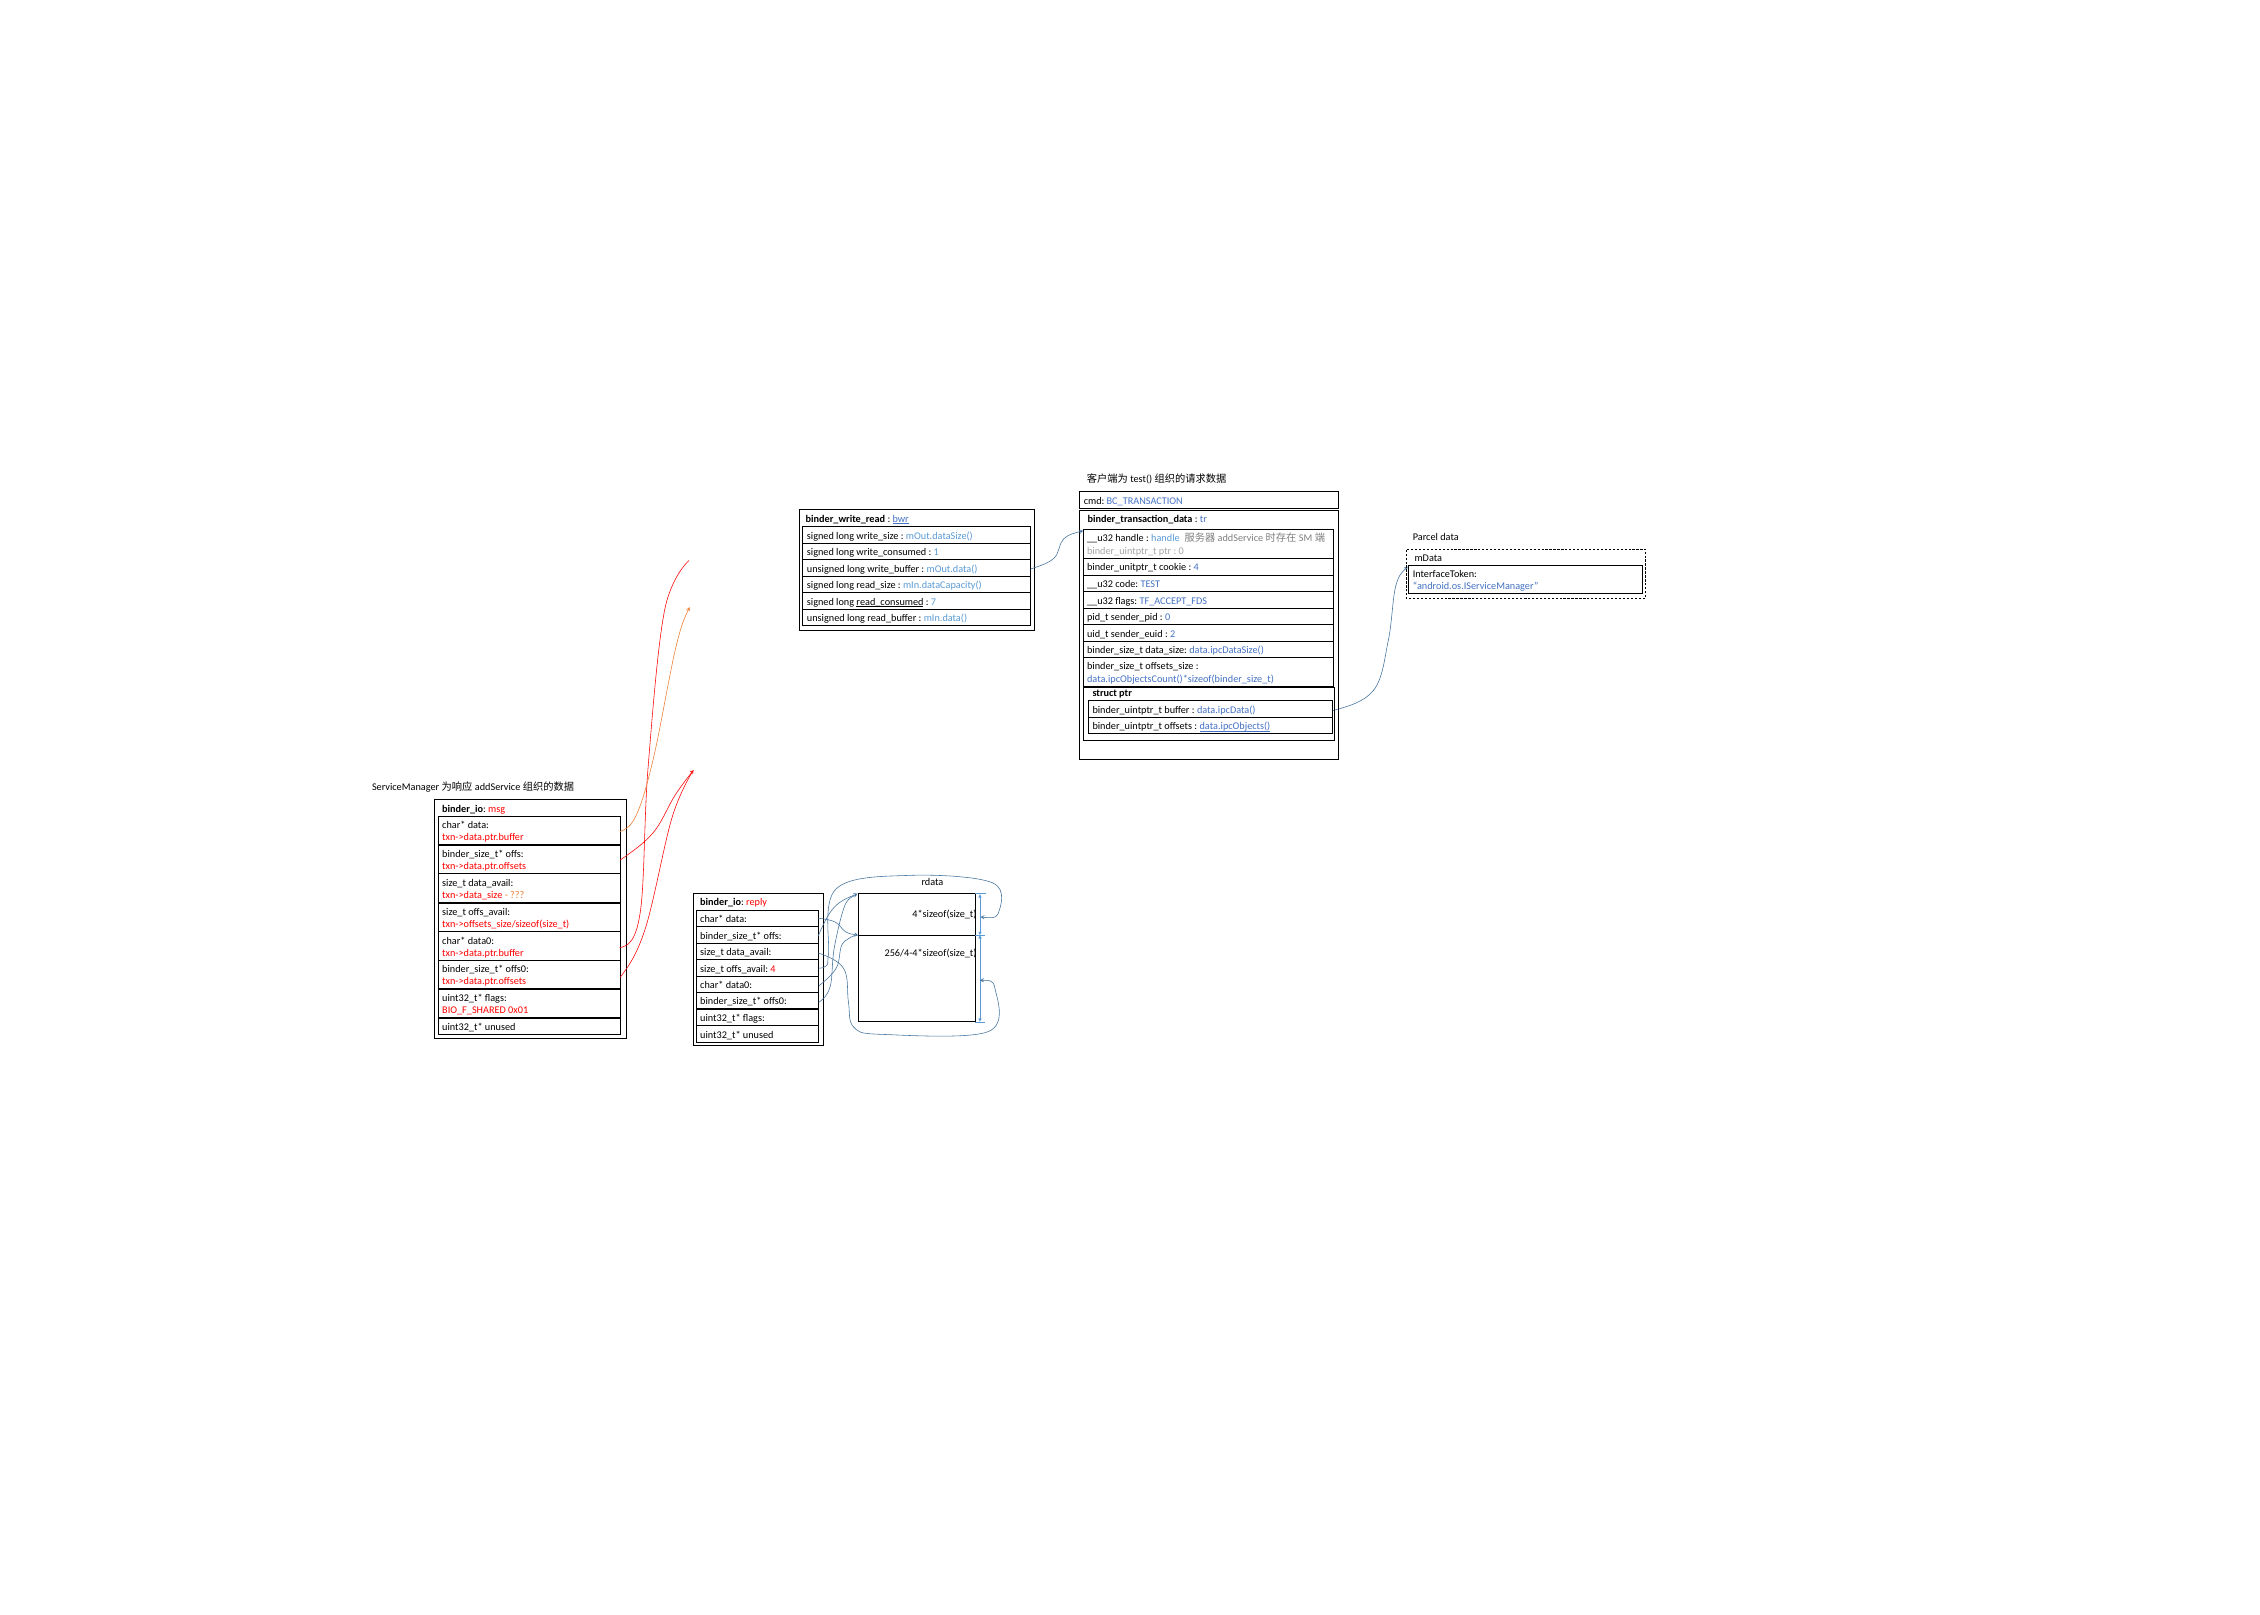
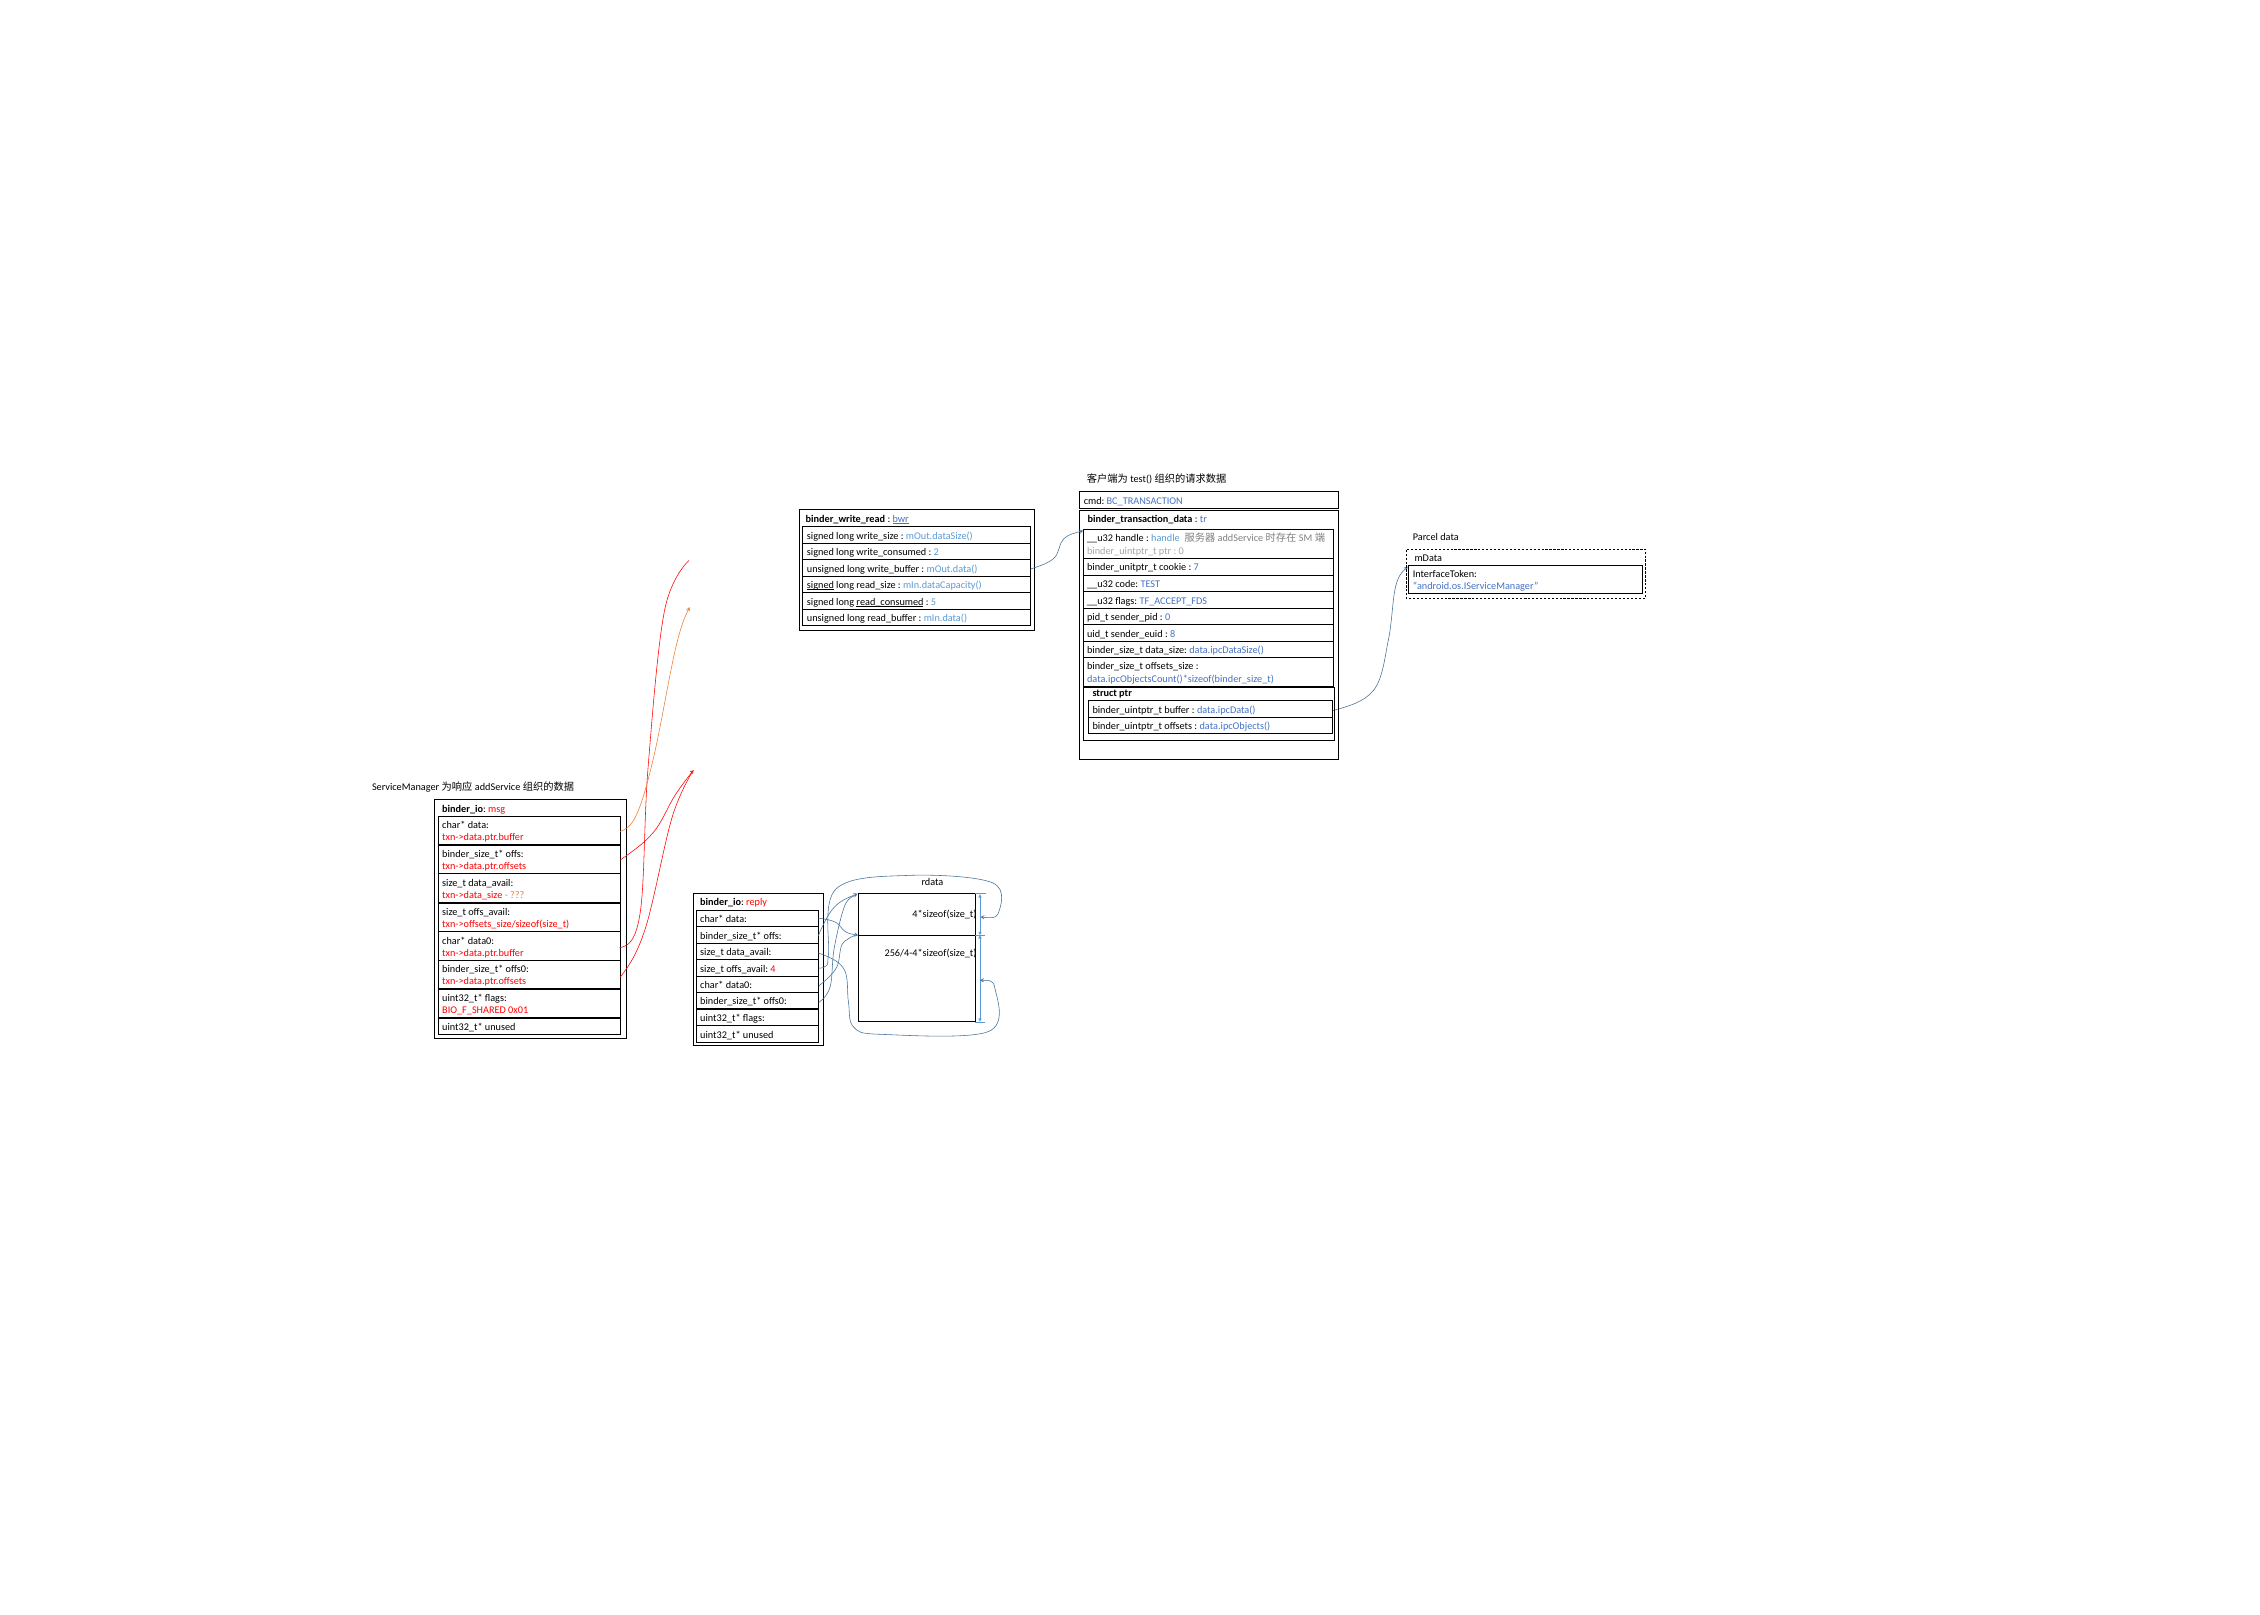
1: 1 -> 2 (936, 552)
4: 4 -> 7 (1196, 567)
signed underline: none -> present (820, 585)
7: 7 -> 5 (933, 601)
2: 2 -> 8 (1173, 634)
data.ipcObjects( underline: present -> none (1235, 726)
